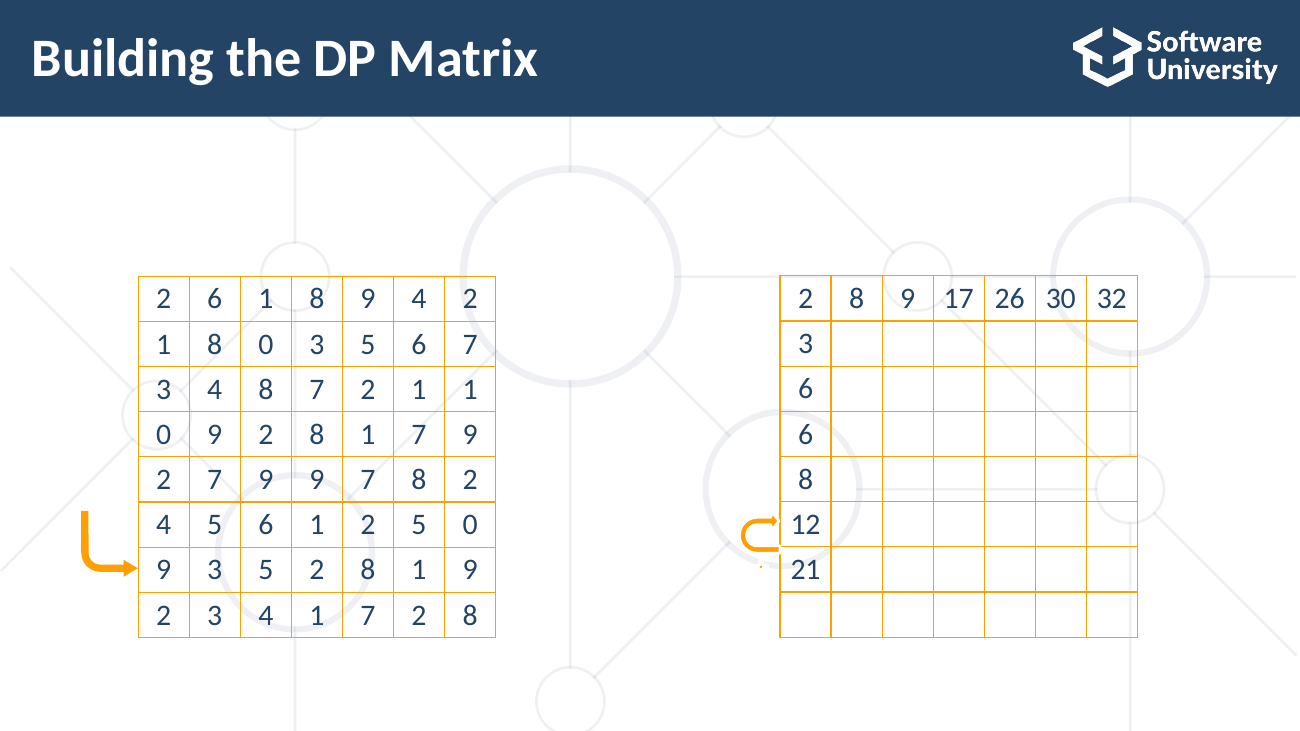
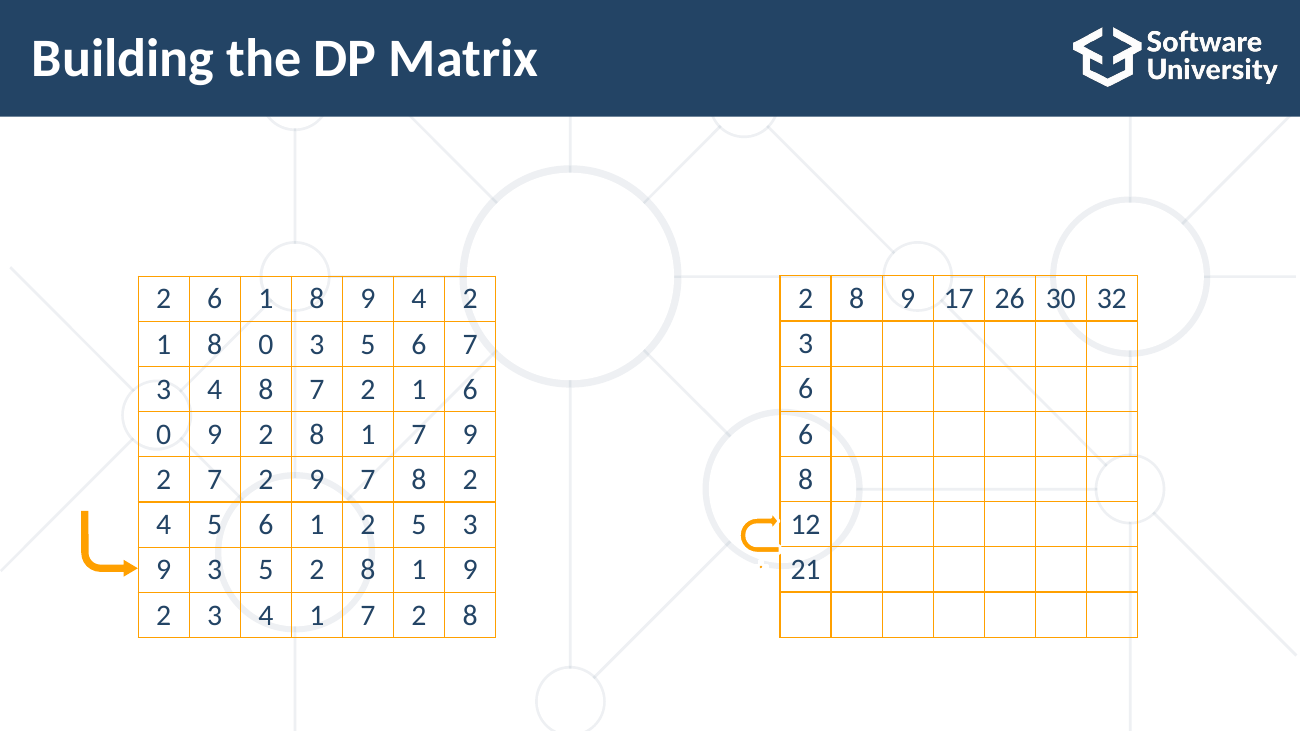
1 1: 1 -> 6 (470, 390)
2 7 9: 9 -> 2 (266, 480)
5 0: 0 -> 3 (470, 525)
